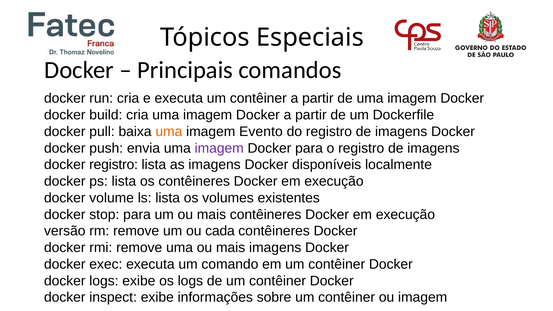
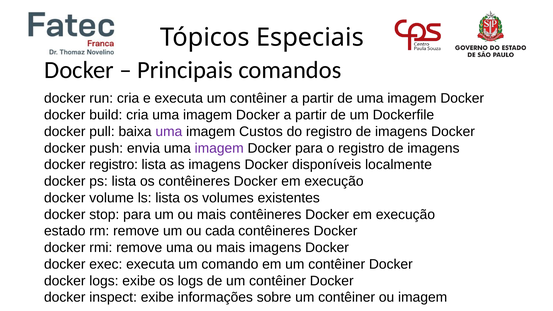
uma colour: orange -> purple (169, 132)
Evento: Evento -> Custos (261, 132)
versão: versão -> estado (65, 231)
